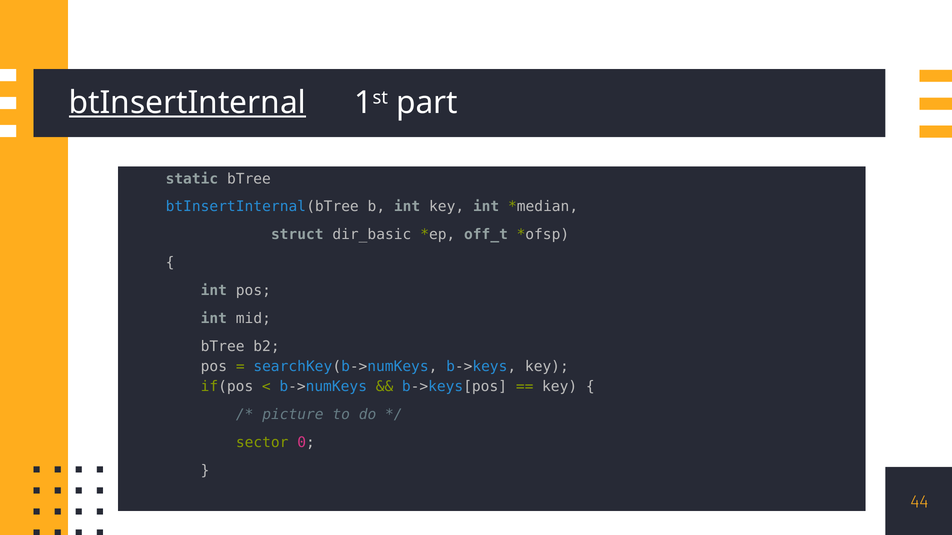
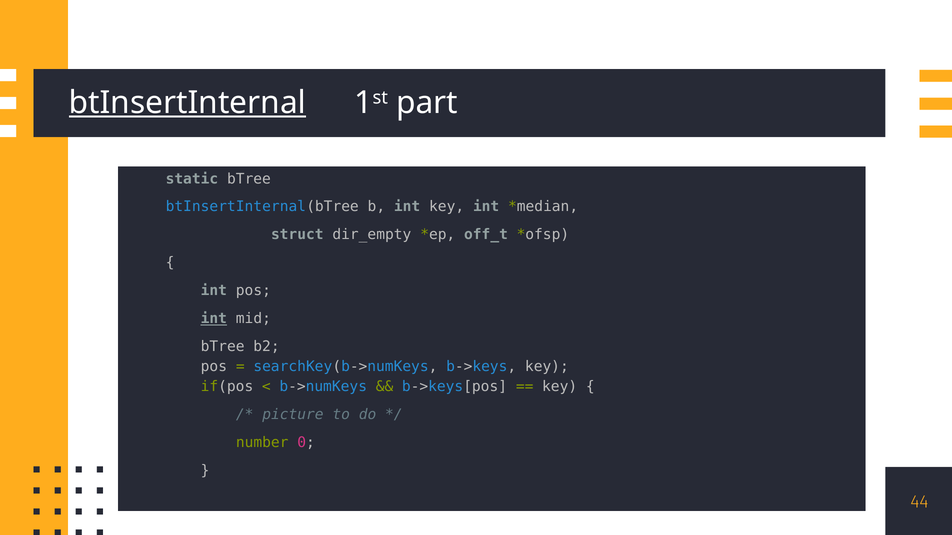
dir_basic: dir_basic -> dir_empty (372, 235)
int underline: none -> present (214, 319)
sector: sector -> number (262, 443)
